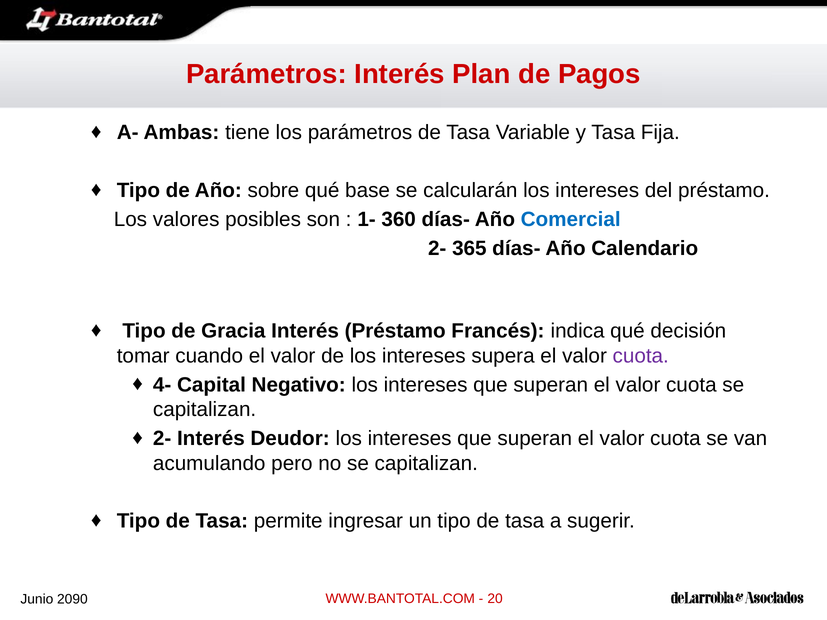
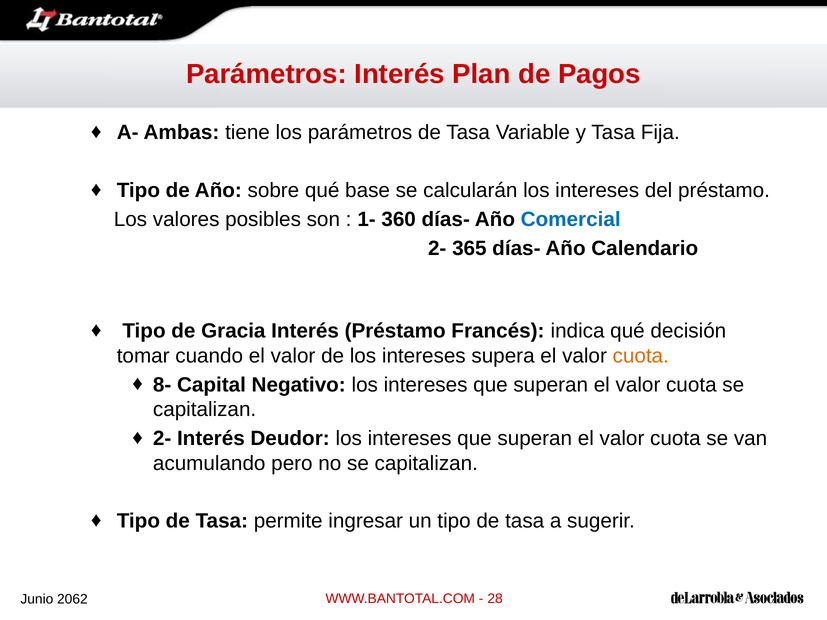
cuota colour: purple -> orange (641, 356)
4-: 4- -> 8- (162, 385)
20: 20 -> 28 (495, 599)
2090: 2090 -> 2062 (72, 600)
